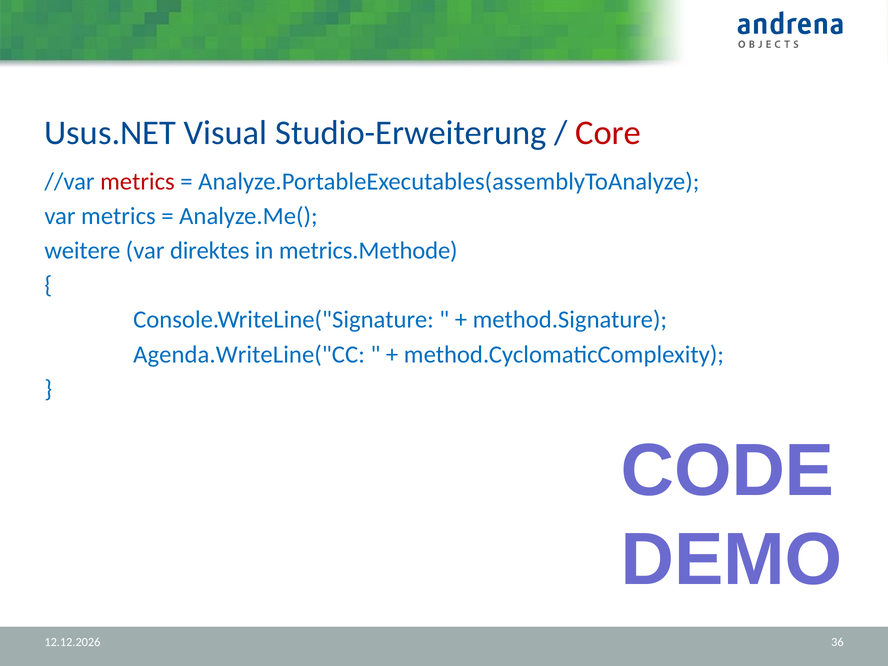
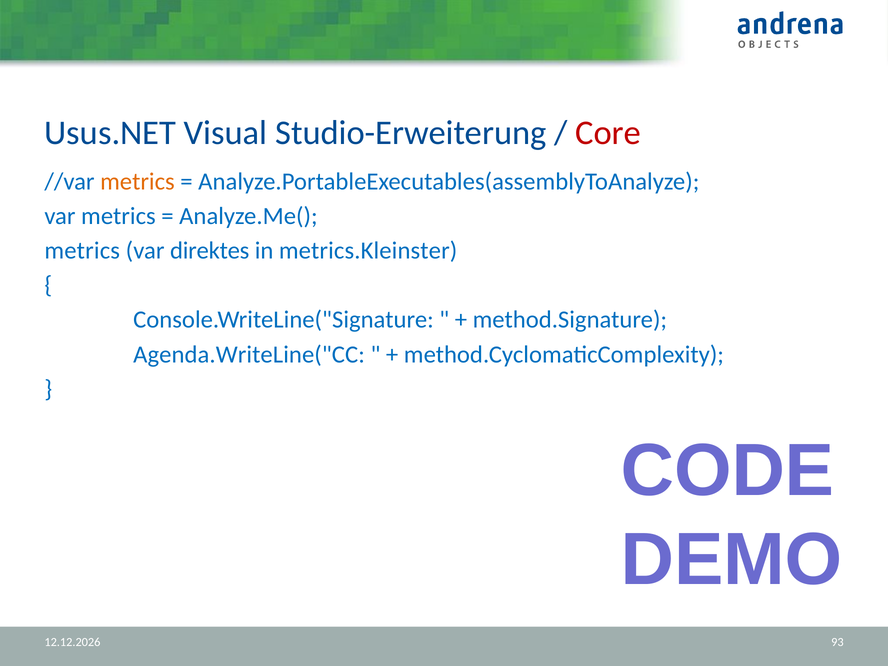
metrics colour: red -> orange (137, 182)
weitere: weitere -> metrics (82, 251)
metrics.Methode: metrics.Methode -> metrics.Kleinster (368, 251)
36: 36 -> 93 (837, 642)
